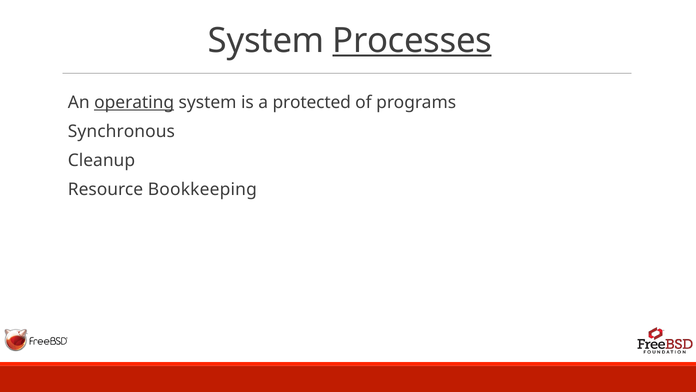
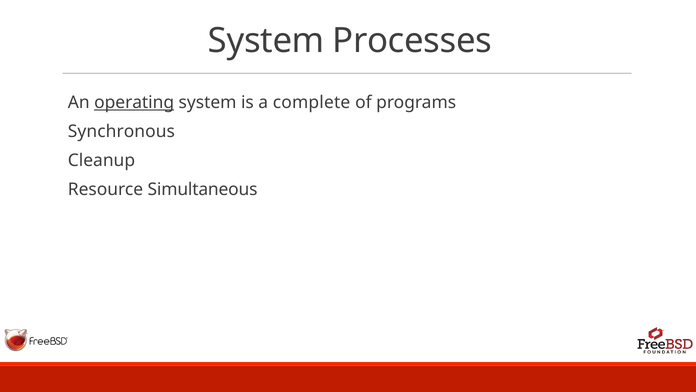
Processes underline: present -> none (412, 40)
protected: protected -> complete (312, 102)
Bookkeeping: Bookkeeping -> Simultaneous (203, 189)
